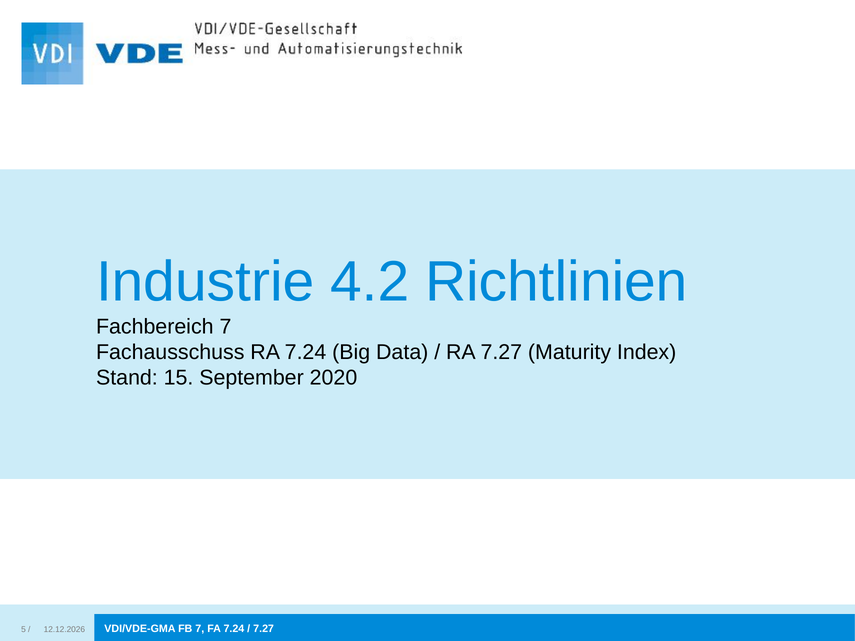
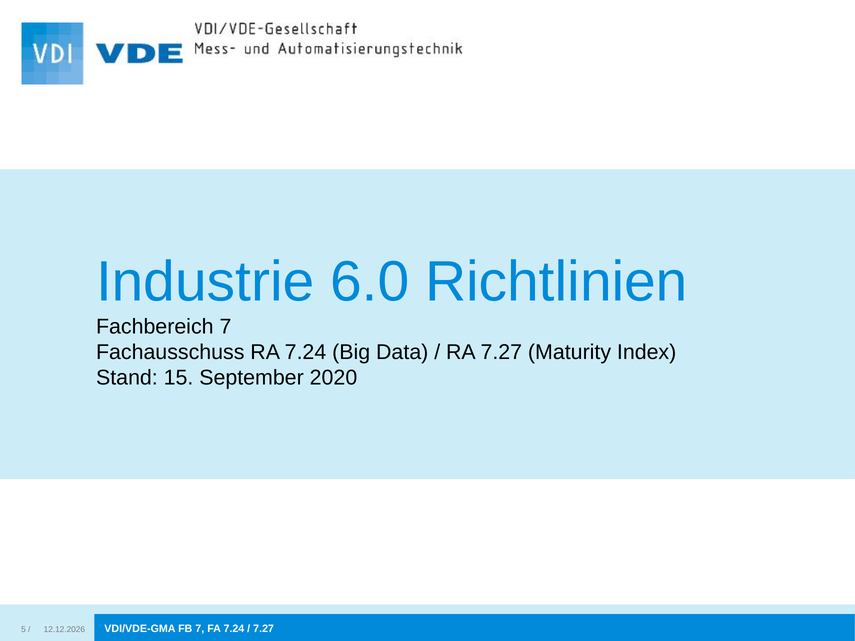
4.2: 4.2 -> 6.0 (370, 282)
